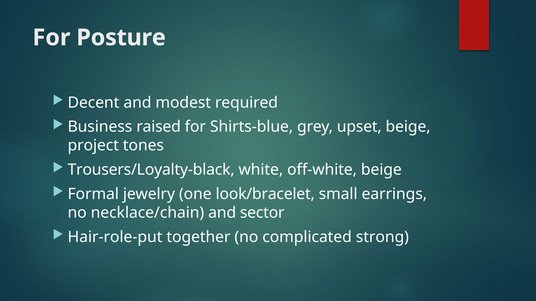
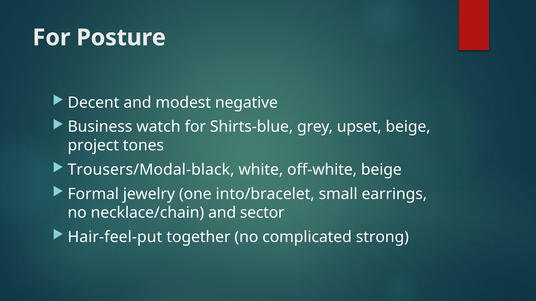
required: required -> negative (246, 103)
raised: raised -> watch (158, 127)
Trousers/Loyalty-black: Trousers/Loyalty-black -> Trousers/Modal-black (151, 170)
look/bracelet: look/bracelet -> into/bracelet (265, 194)
Hair-role-put: Hair-role-put -> Hair-feel-put (115, 237)
